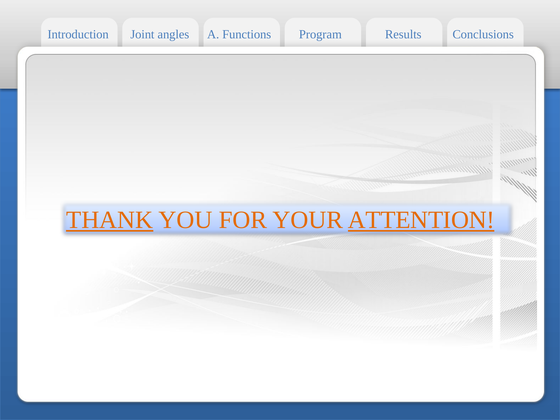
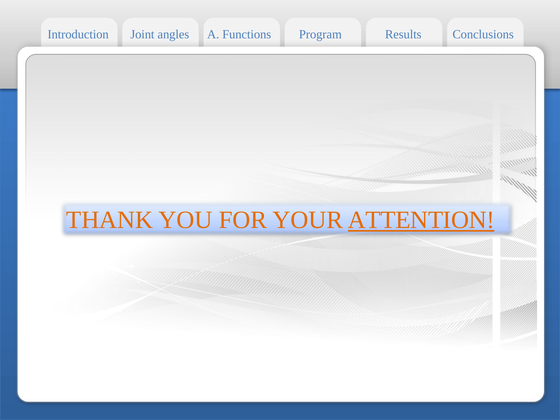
THANK underline: present -> none (110, 220)
